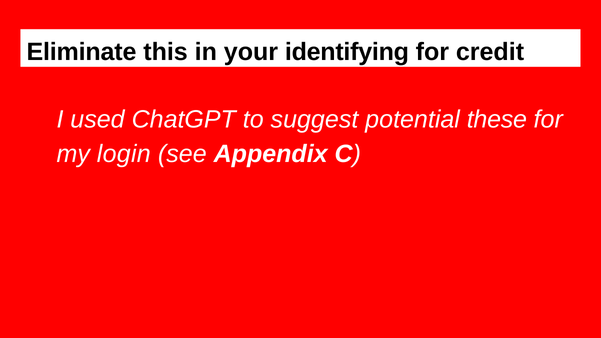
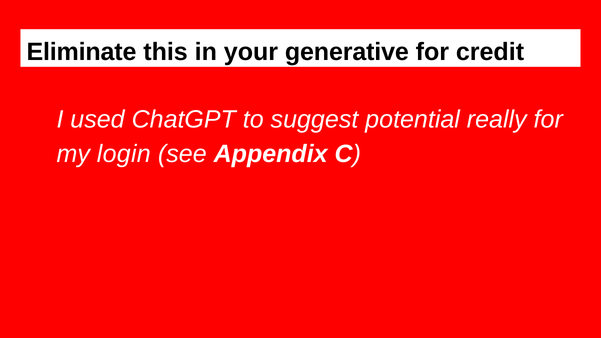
identifying: identifying -> generative (347, 52)
these: these -> really (497, 119)
